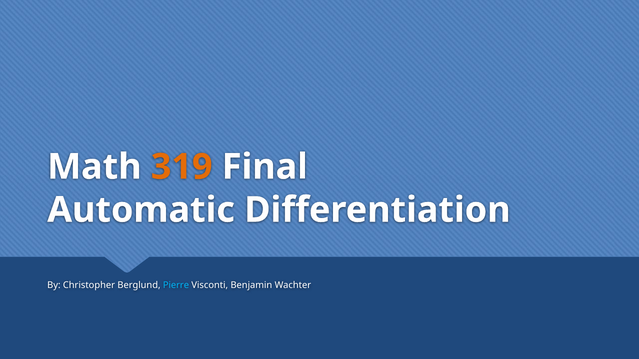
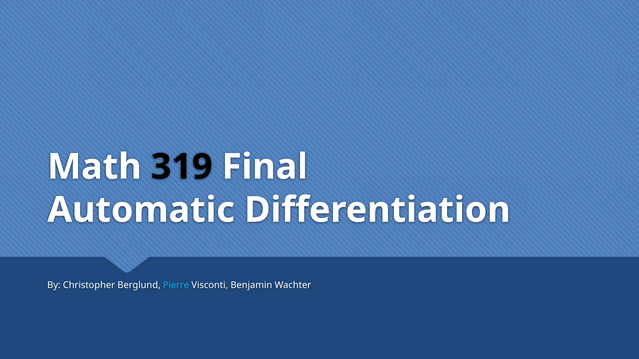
319 colour: orange -> black (182, 167)
